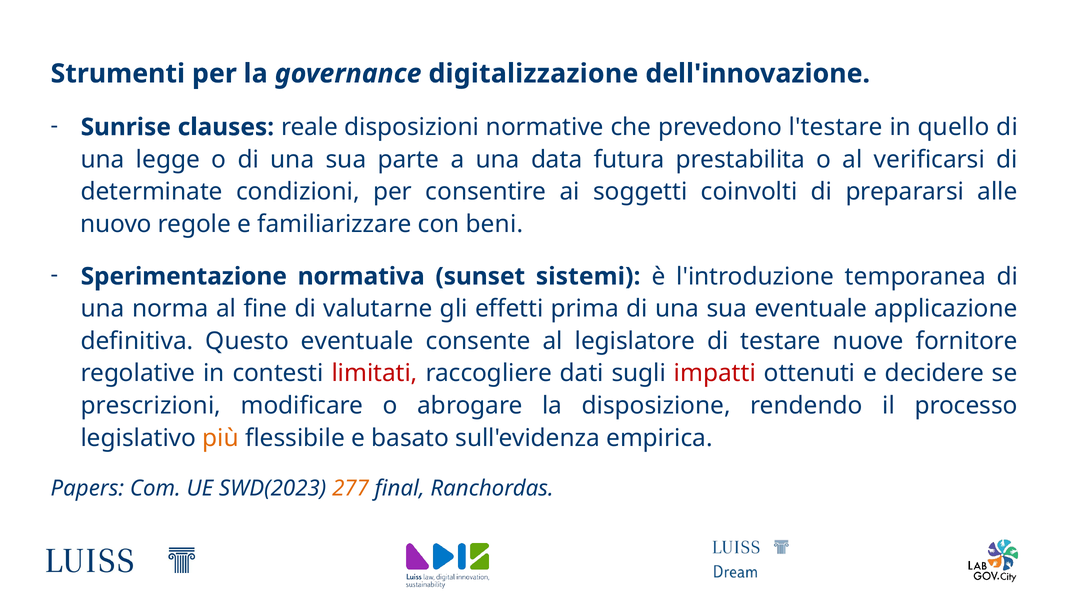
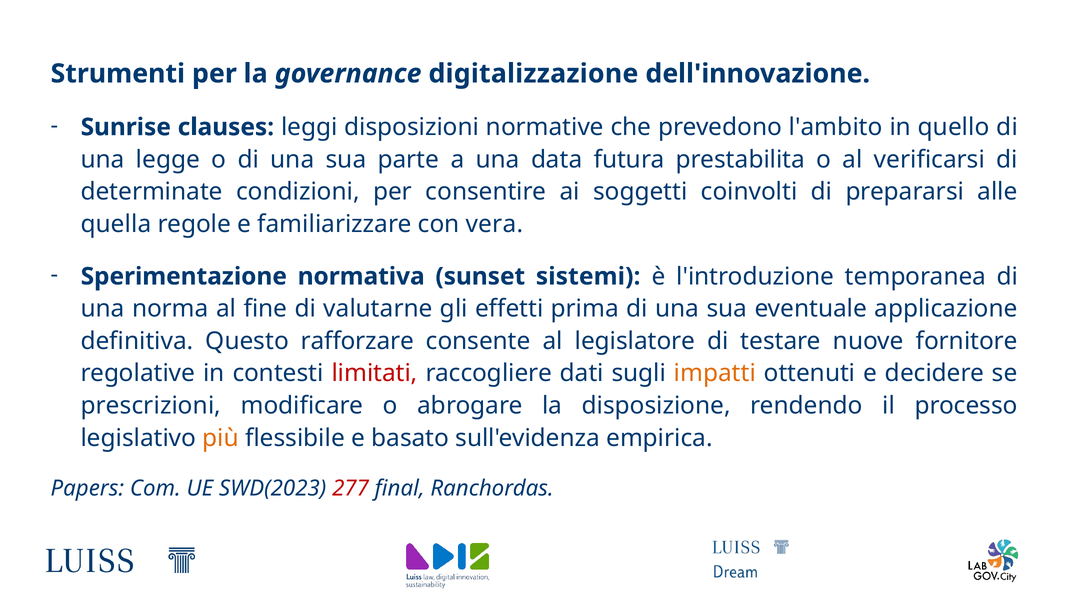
reale: reale -> leggi (309, 127)
l'testare: l'testare -> l'ambito (836, 127)
nuovo: nuovo -> quella (116, 224)
beni: beni -> vera (494, 224)
Questo eventuale: eventuale -> rafforzare (357, 341)
impatti colour: red -> orange (715, 374)
277 colour: orange -> red (351, 489)
